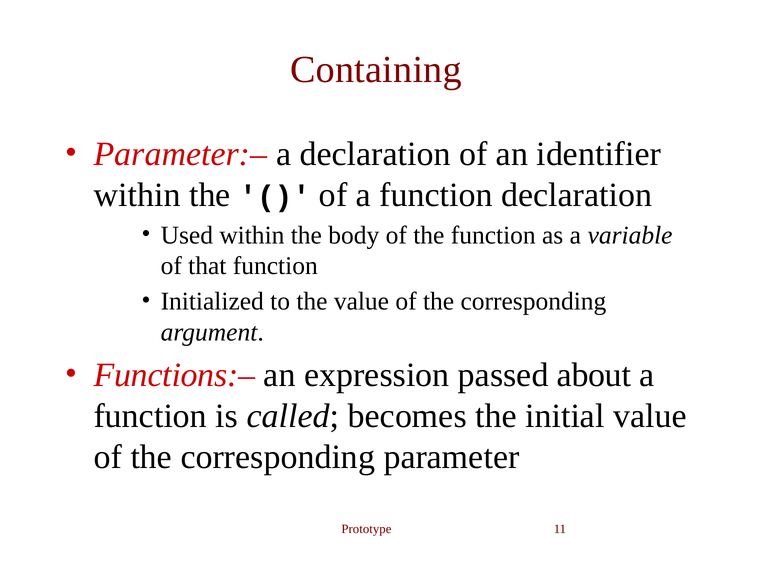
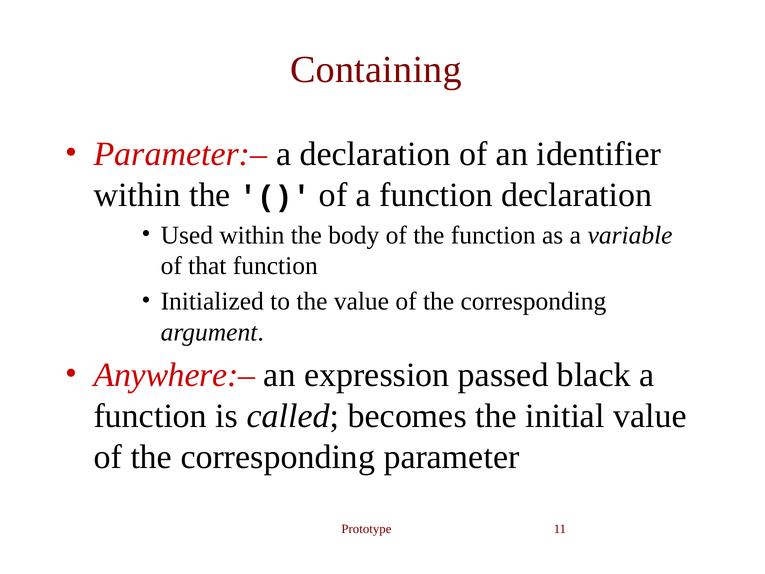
Functions:–: Functions:– -> Anywhere:– (174, 375)
about: about -> black (594, 375)
